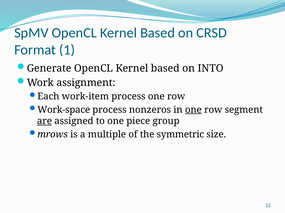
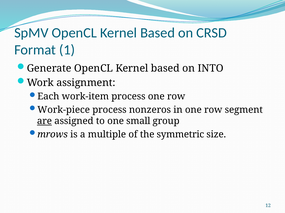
Work-space: Work-space -> Work-piece (64, 110)
one underline: present -> none (193, 110)
piece: piece -> small (138, 121)
